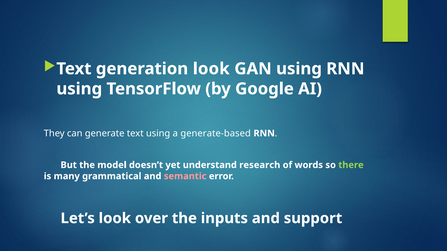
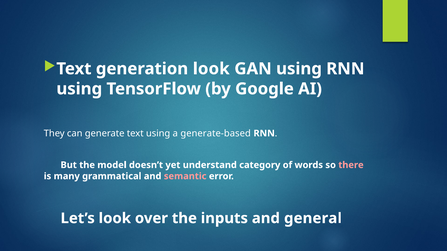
research: research -> category (260, 165)
there colour: light green -> pink (351, 165)
support: support -> general (313, 219)
